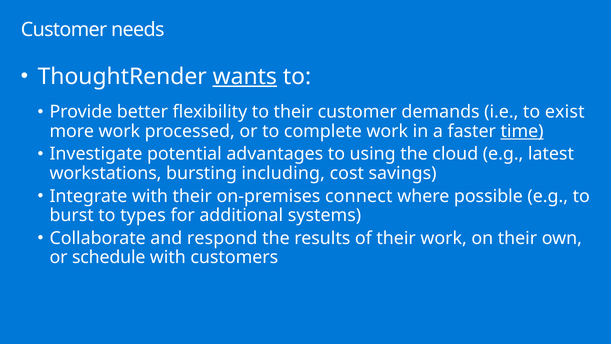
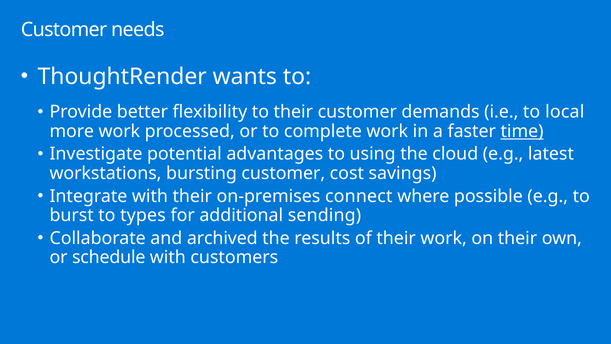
wants underline: present -> none (245, 76)
exist: exist -> local (565, 112)
bursting including: including -> customer (283, 173)
systems: systems -> sending (324, 215)
respond: respond -> archived (222, 238)
